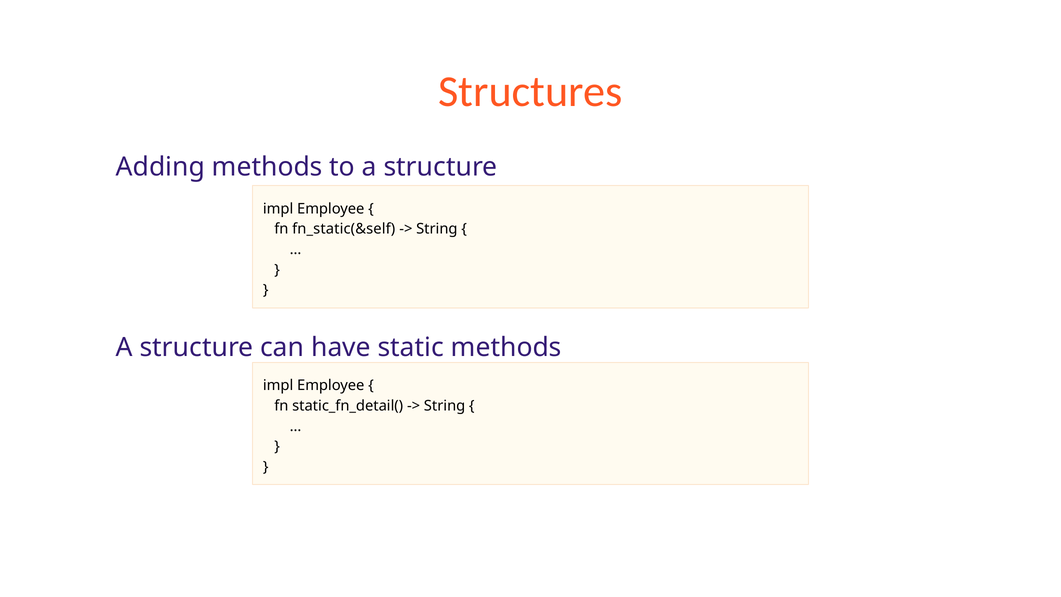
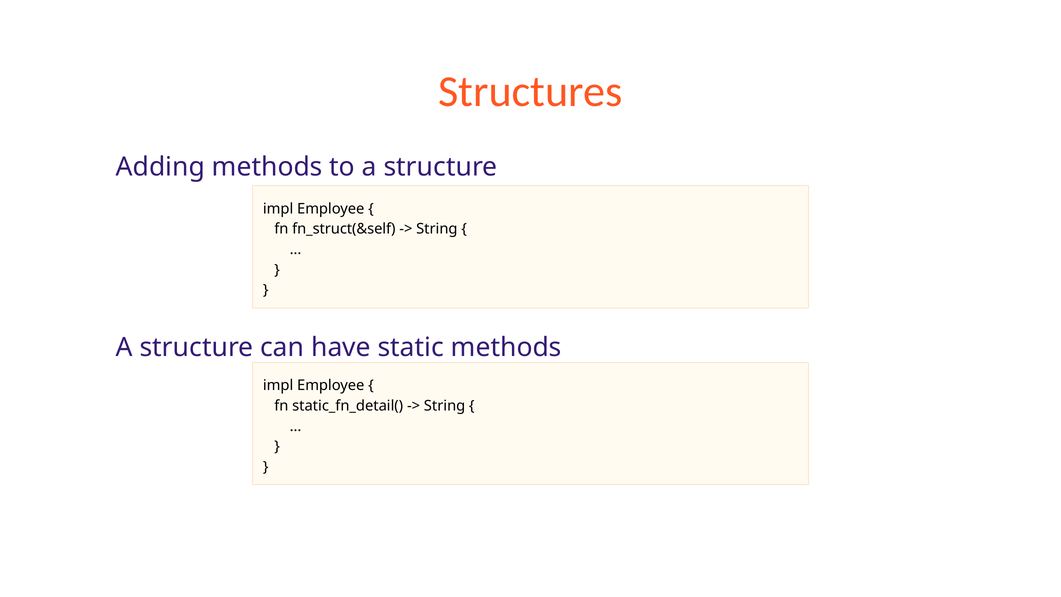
fn_static(&self: fn_static(&self -> fn_struct(&self (344, 229)
